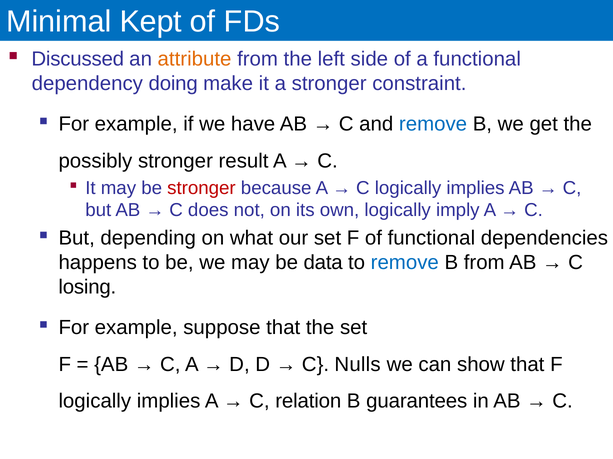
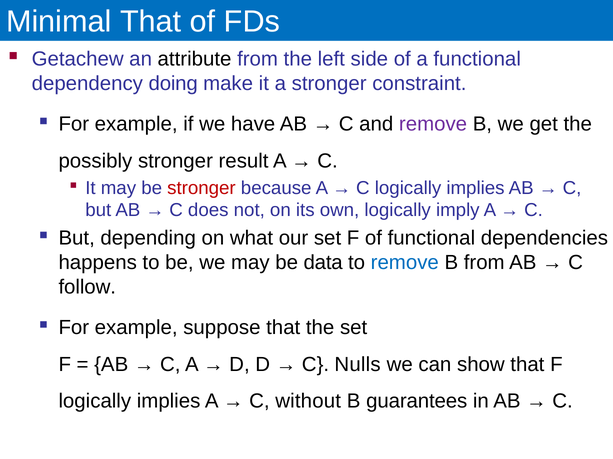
Minimal Kept: Kept -> That (151, 22)
Discussed: Discussed -> Getachew (78, 59)
attribute colour: orange -> black (195, 59)
remove colour: blue -> purple (433, 124)
losing: losing -> follow (87, 287)
relation: relation -> without (308, 402)
